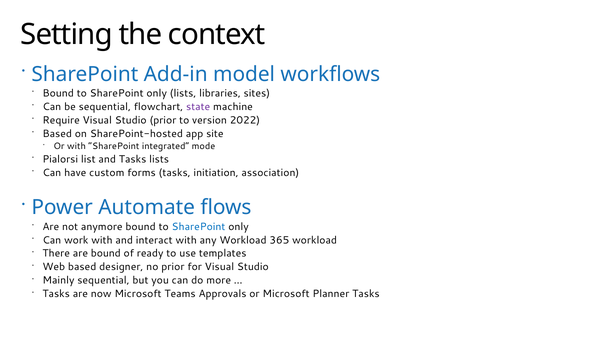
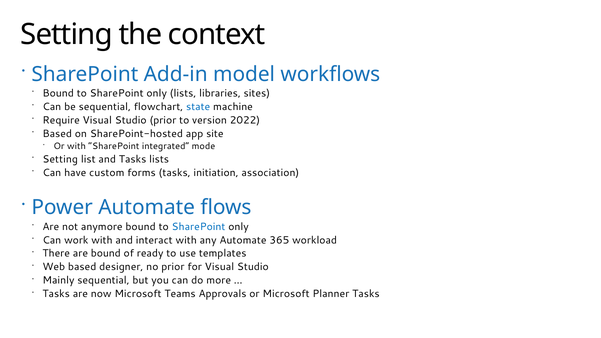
state colour: purple -> blue (198, 107)
Pialorsi: Pialorsi -> Setting (60, 159)
any Workload: Workload -> Automate (243, 240)
